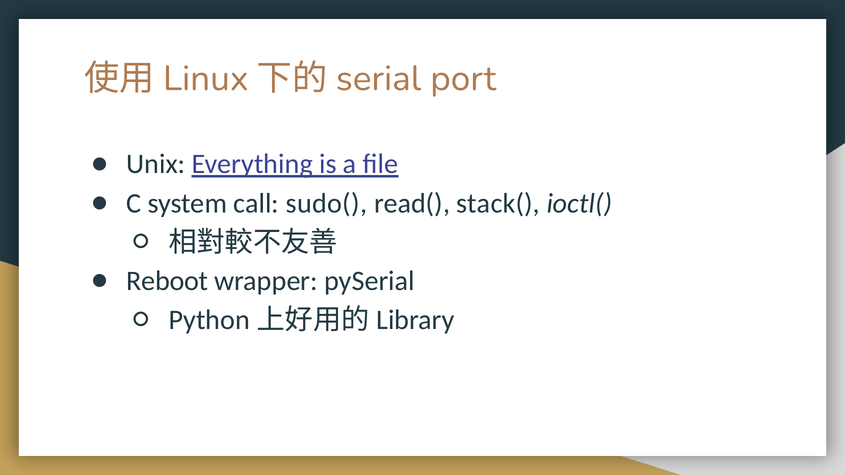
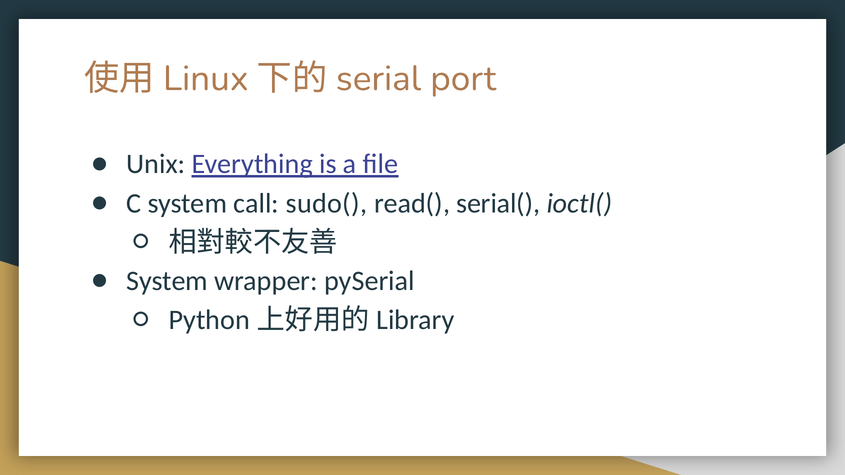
stack(: stack( -> serial( (498, 204)
Reboot: Reboot -> System (167, 281)
